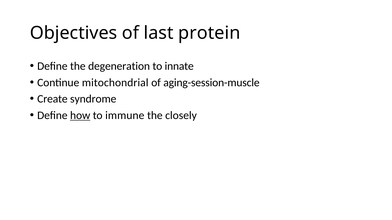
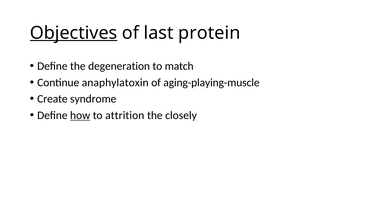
Objectives underline: none -> present (74, 33)
innate: innate -> match (179, 66)
mitochondrial: mitochondrial -> anaphylatoxin (115, 83)
aging-session-muscle: aging-session-muscle -> aging-playing-muscle (211, 83)
immune: immune -> attrition (125, 116)
